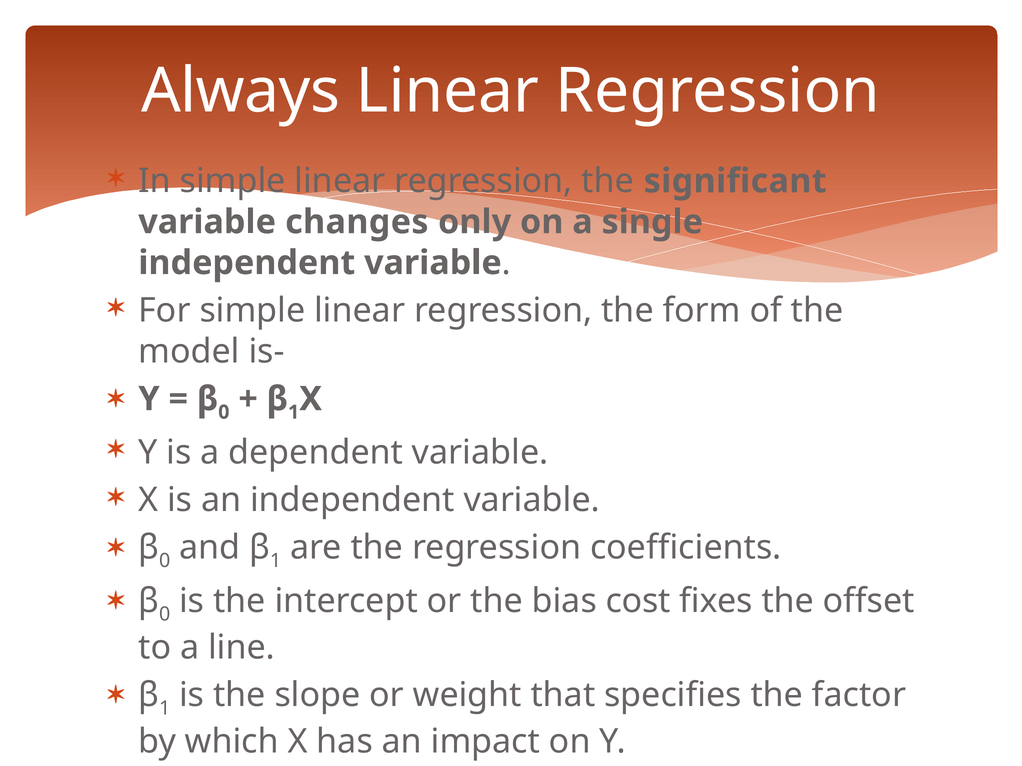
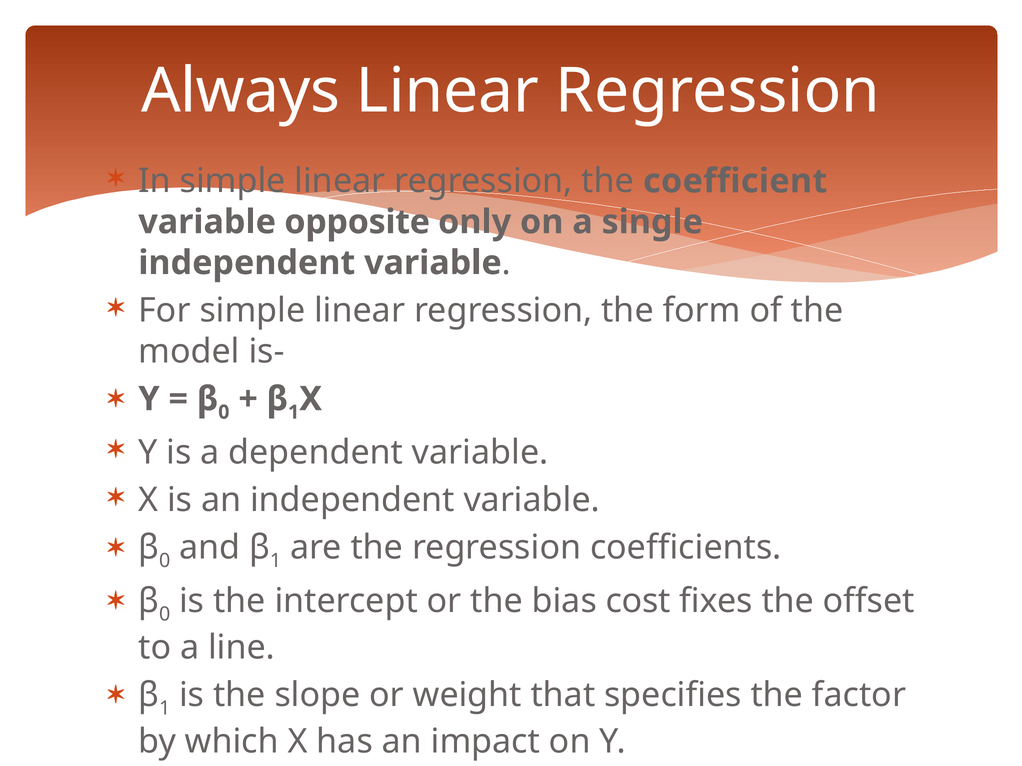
significant: significant -> coefficient (735, 181)
changes: changes -> opposite (357, 222)
